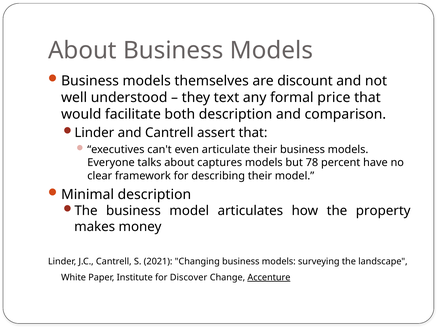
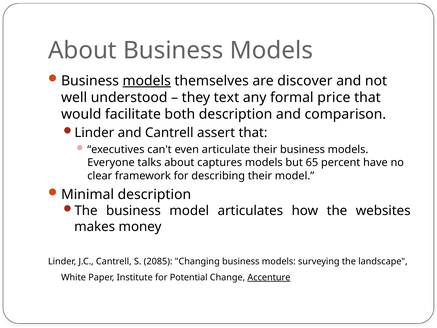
models underline: none -> present (147, 81)
discount: discount -> discover (305, 81)
78: 78 -> 65 (312, 163)
property: property -> websites (383, 211)
2021: 2021 -> 2085 (158, 261)
Discover: Discover -> Potential (189, 277)
